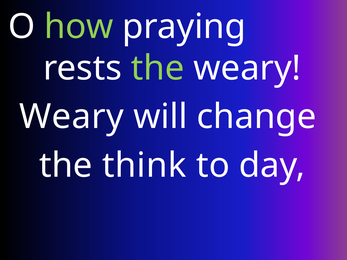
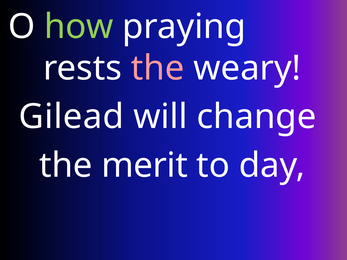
the colour: light green -> pink (158, 68)
Weary: Weary -> Gilead (71, 117)
think: think -> merit (145, 165)
